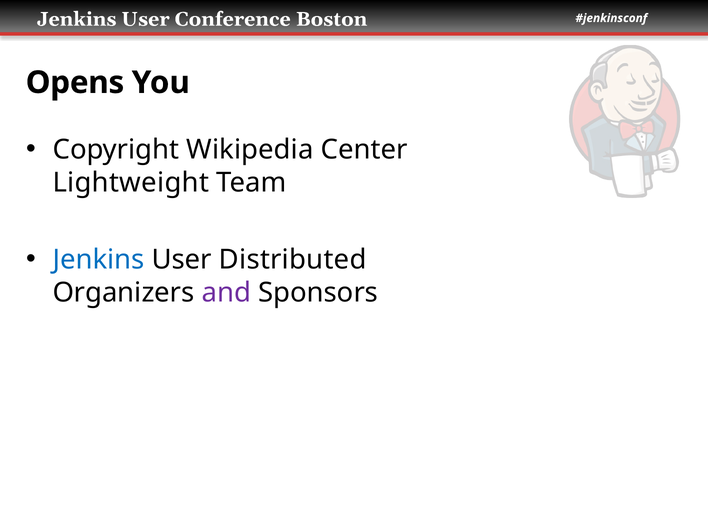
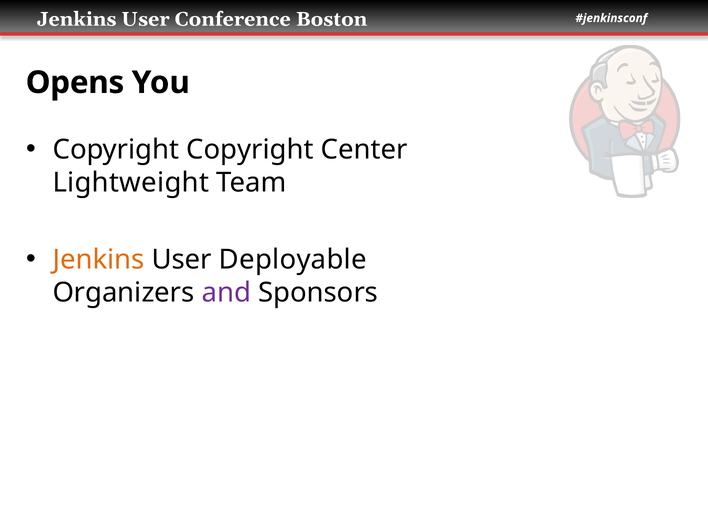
Copyright Wikipedia: Wikipedia -> Copyright (250, 149)
Jenkins colour: blue -> orange (99, 260)
Distributed: Distributed -> Deployable (293, 260)
